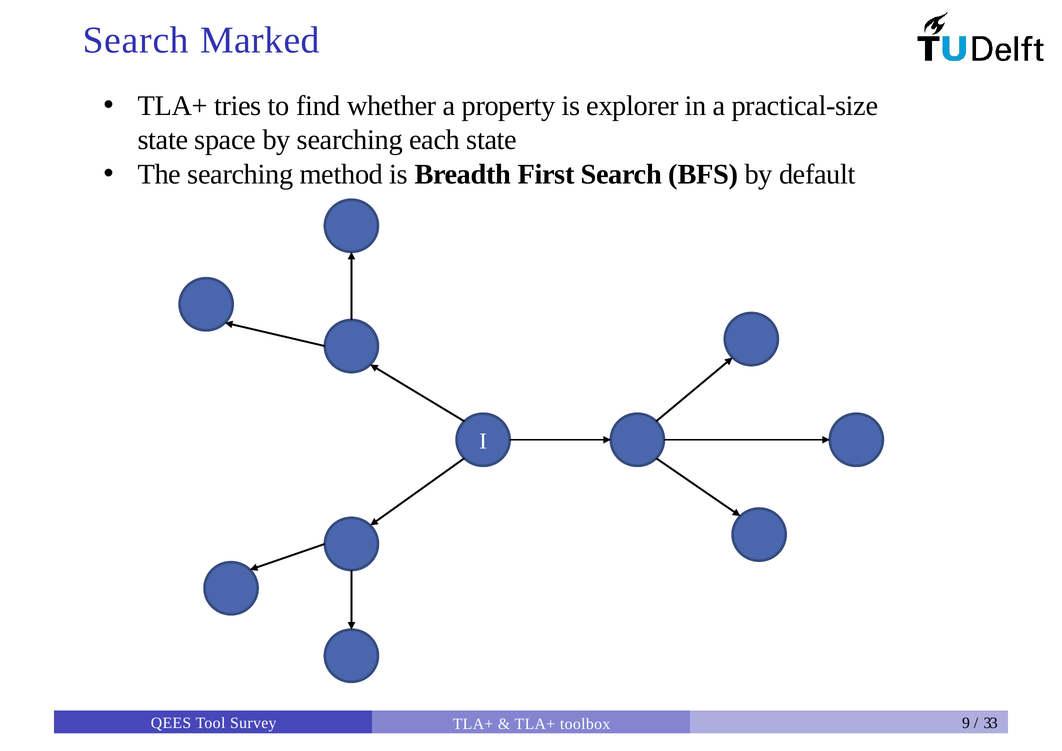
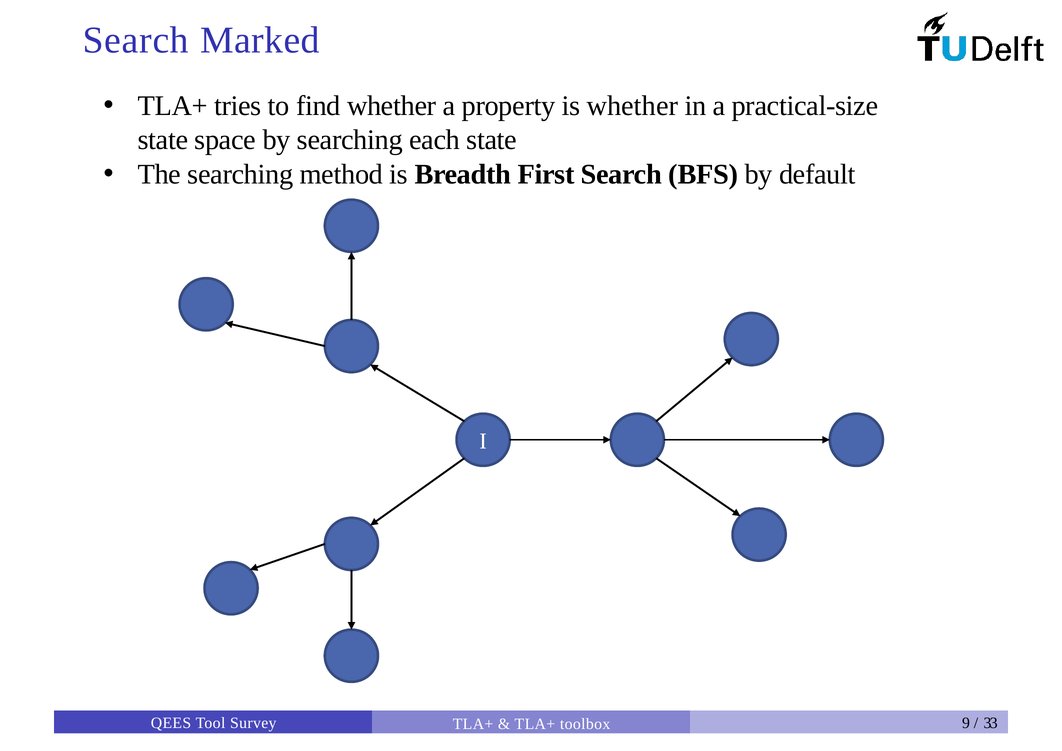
is explorer: explorer -> whether (632, 106)
